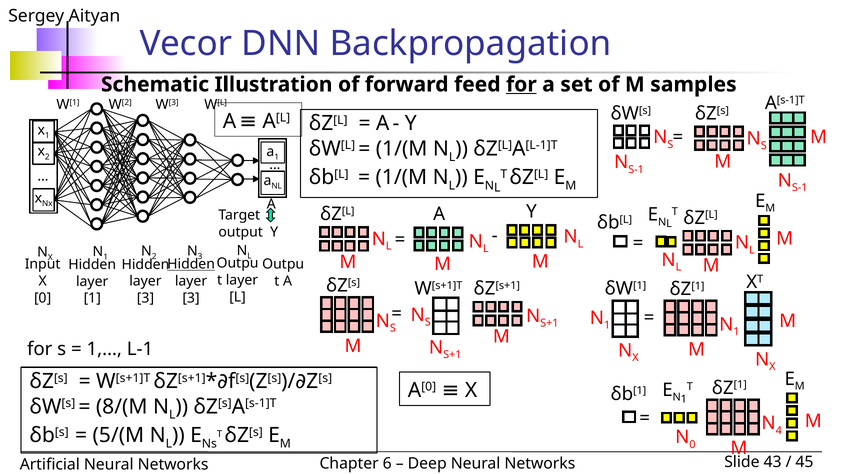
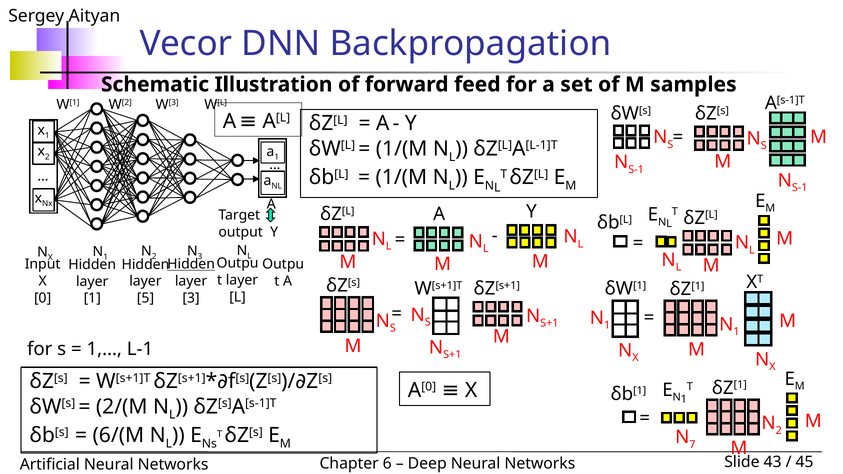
for underline: present -> none (521, 85)
3: 3 -> 5 (145, 298)
8/(M: 8/(M -> 2/(M (122, 407)
4: 4 -> 2 (779, 431)
5/(M: 5/(M -> 6/(M (118, 436)
0: 0 -> 7 (692, 445)
